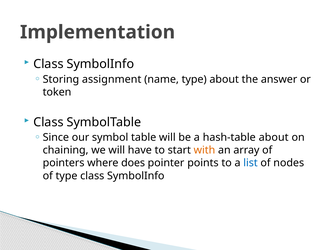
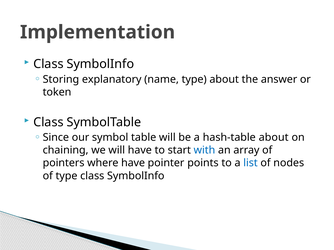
assignment: assignment -> explanatory (112, 79)
with colour: orange -> blue (204, 151)
where does: does -> have (133, 163)
